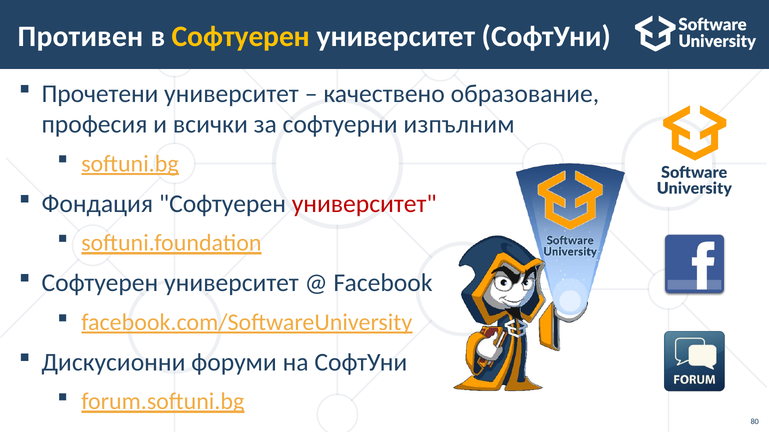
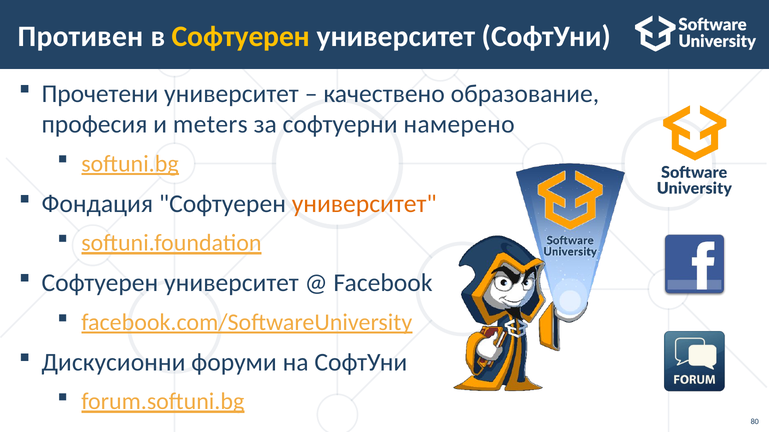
всички: всички -> meters (210, 125)
изпълним: изпълним -> намерено (459, 125)
университет colour: red -> orange (364, 204)
